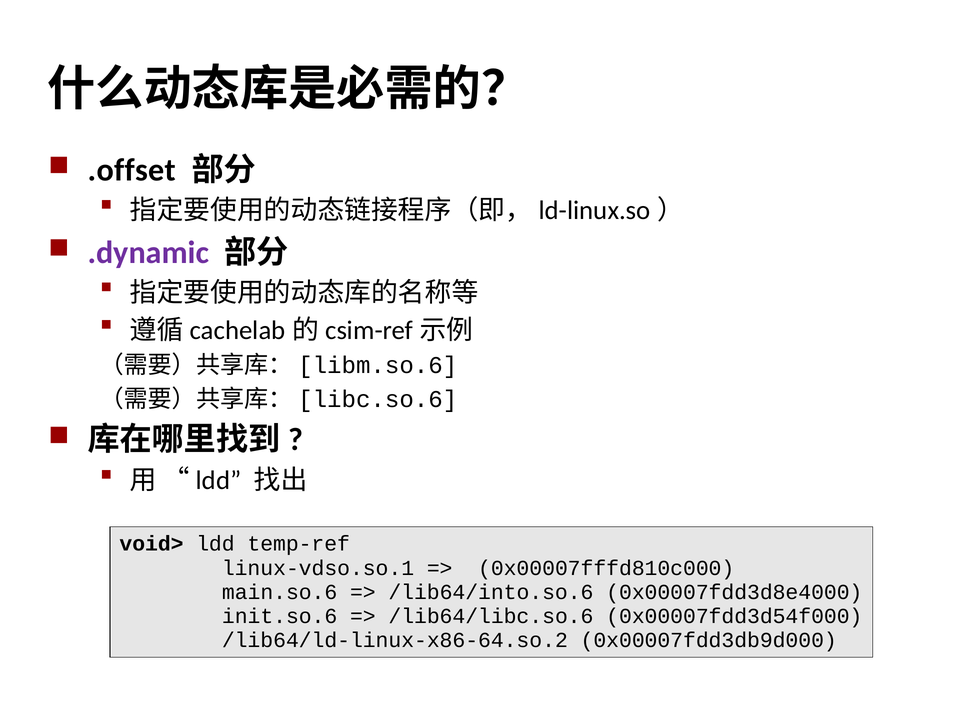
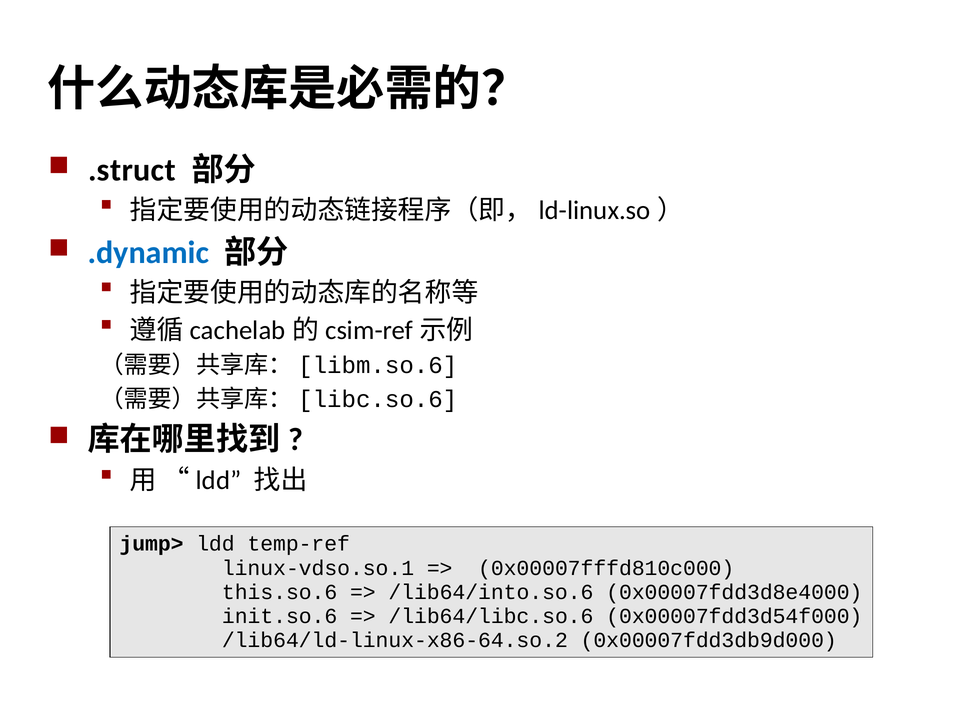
.offset: .offset -> .struct (132, 170)
.dynamic colour: purple -> blue (148, 252)
void>: void> -> jump> (152, 544)
main.so.6: main.so.6 -> this.so.6 (280, 592)
